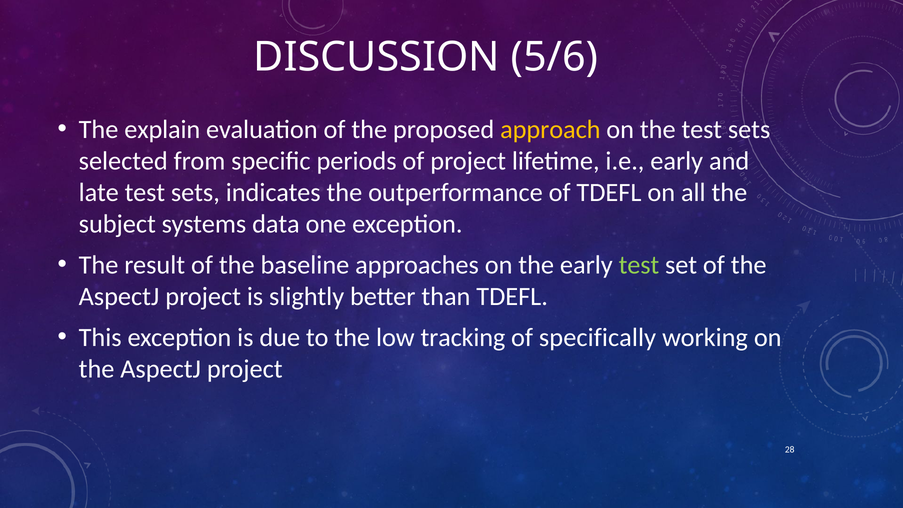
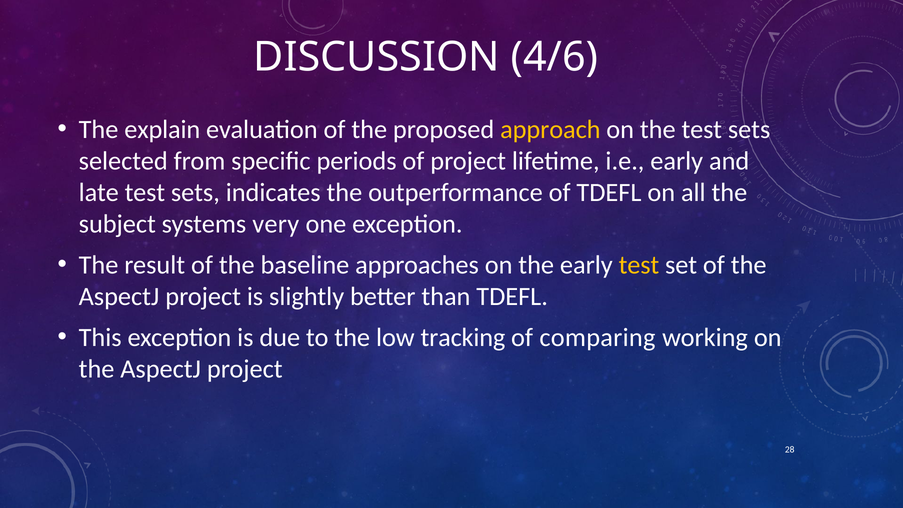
5/6: 5/6 -> 4/6 (554, 57)
data: data -> very (276, 224)
test colour: light green -> yellow (639, 265)
specifically: specifically -> comparing (597, 338)
